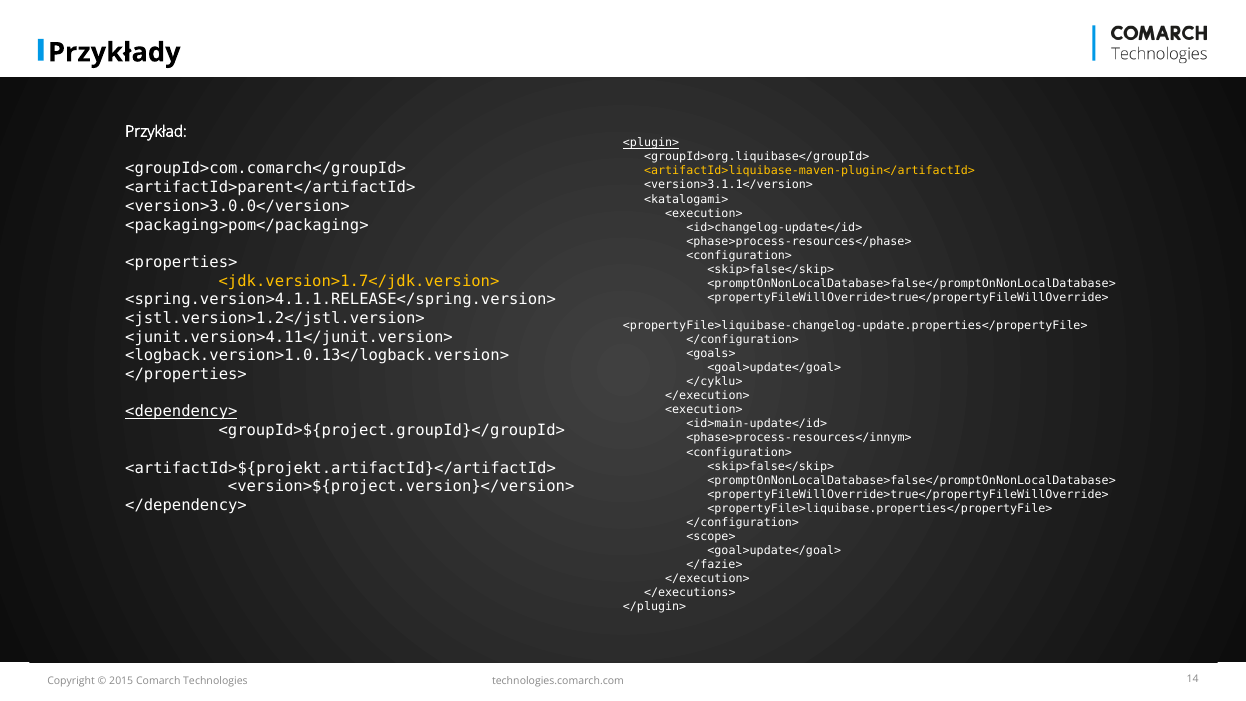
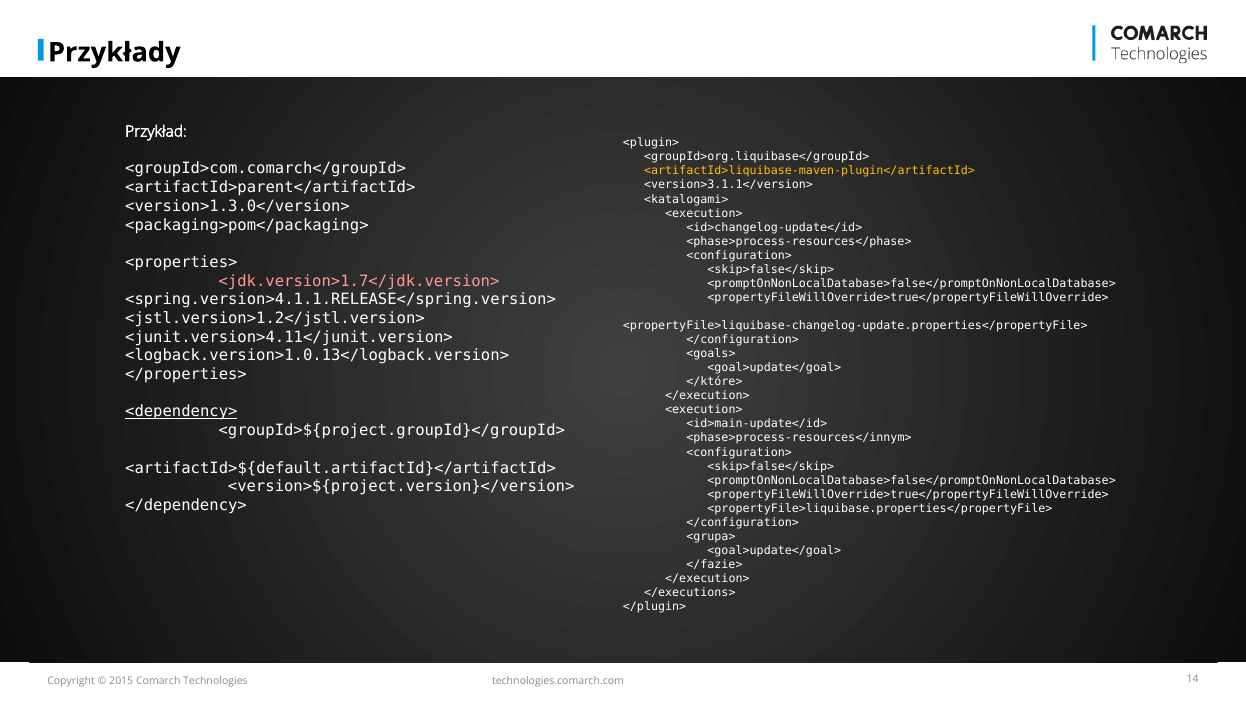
<plugin> underline: present -> none (651, 143)
<version>3.0.0</version>: <version>3.0.0</version> -> <version>1.3.0</version> (238, 206)
<jdk.version>1.7</jdk.version> colour: yellow -> pink (359, 281)
</cyklu>: </cyklu> -> </które> (714, 382)
<artifactId>${projekt.artifactId}</artifactId>: <artifactId>${projekt.artifactId}</artifactId> -> <artifactId>${default.artifactId}</artifactId> (341, 468)
<scope>: <scope> -> <grupa> (711, 536)
